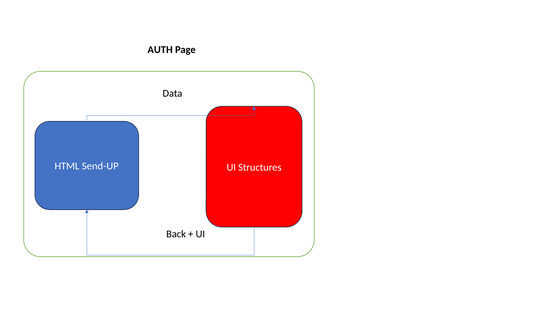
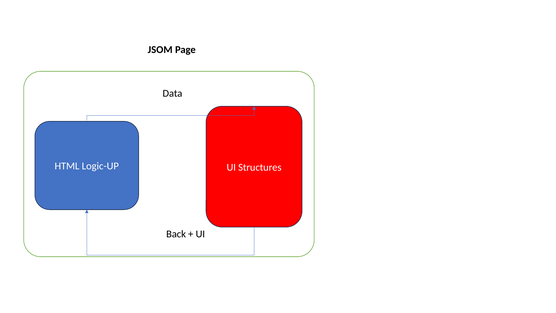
AUTH: AUTH -> JSOM (160, 50)
Send-UP: Send-UP -> Logic-UP (100, 166)
